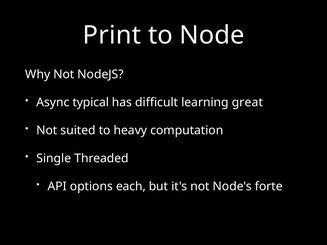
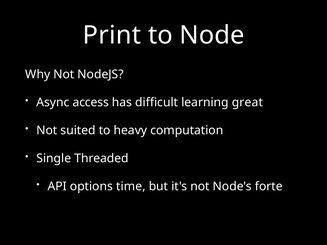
typical: typical -> access (91, 103)
each: each -> time (131, 186)
